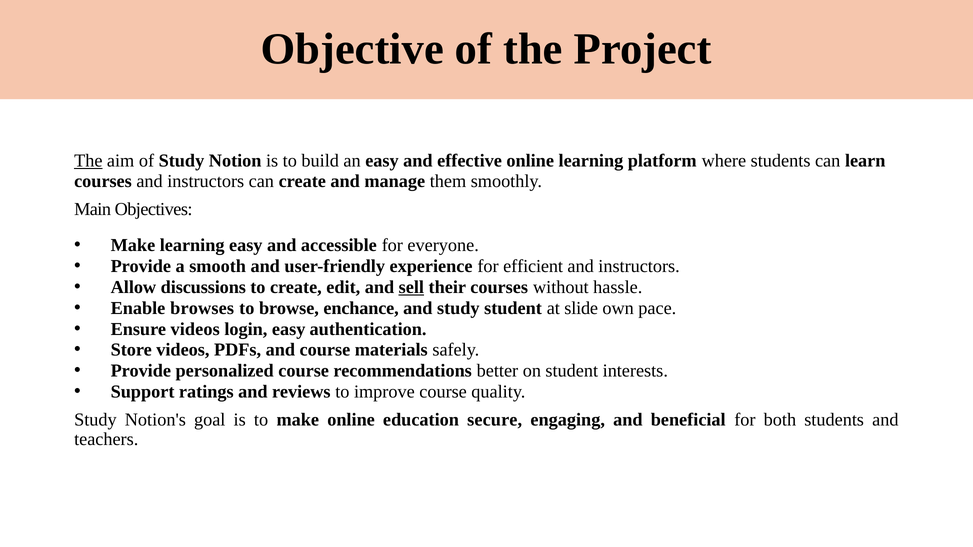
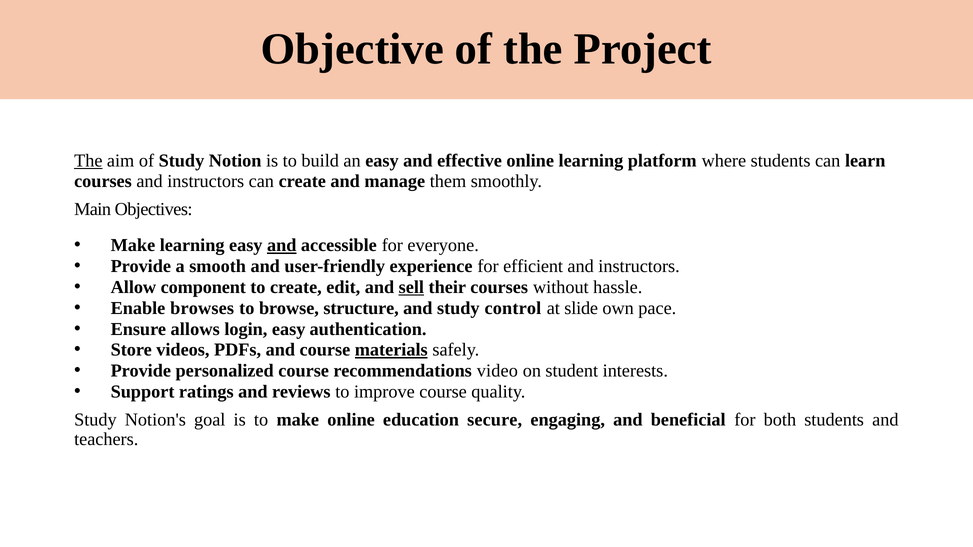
and underline: none -> present (282, 246)
discussions: discussions -> component (203, 287)
enchance: enchance -> structure (361, 308)
study student: student -> control (513, 308)
Ensure videos: videos -> allows (195, 329)
materials underline: none -> present (391, 350)
better: better -> video (497, 371)
